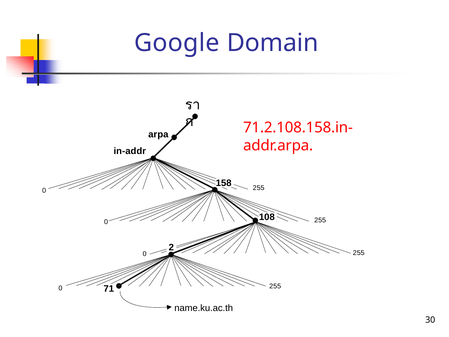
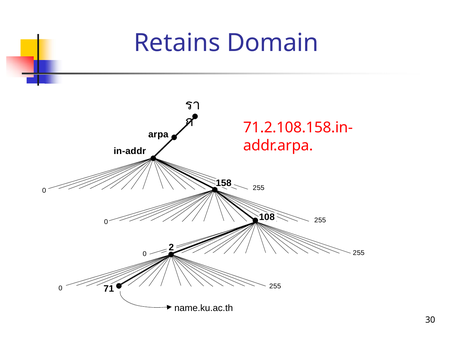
Google: Google -> Retains (177, 43)
